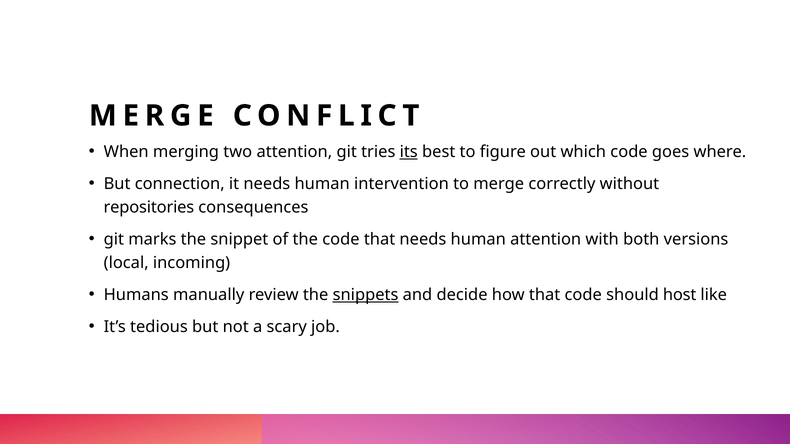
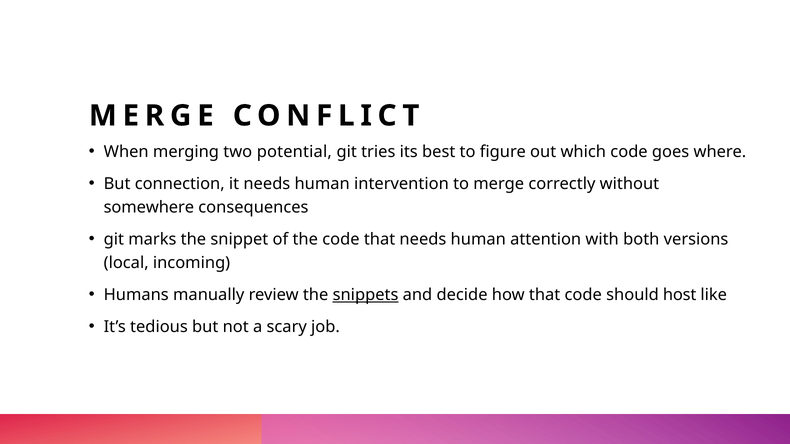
two attention: attention -> potential (294, 152)
its underline: present -> none (409, 152)
repositories: repositories -> somewhere (149, 207)
